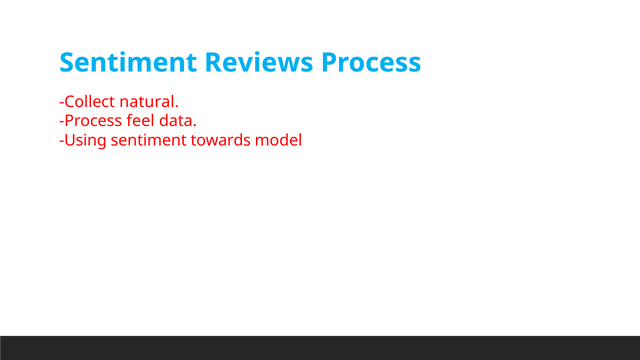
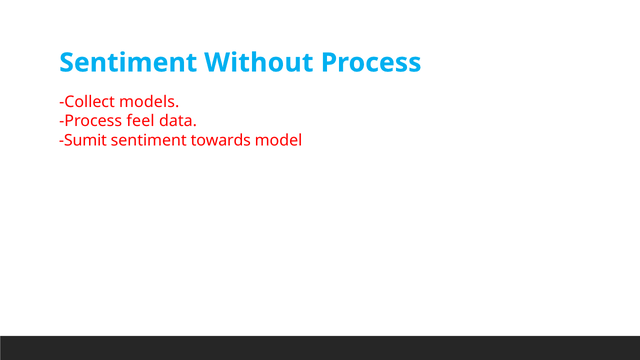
Reviews: Reviews -> Without (259, 63)
natural: natural -> models (149, 102)
Using: Using -> Sumit (83, 140)
